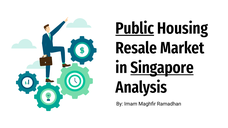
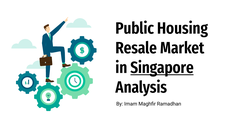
Public underline: present -> none (135, 28)
